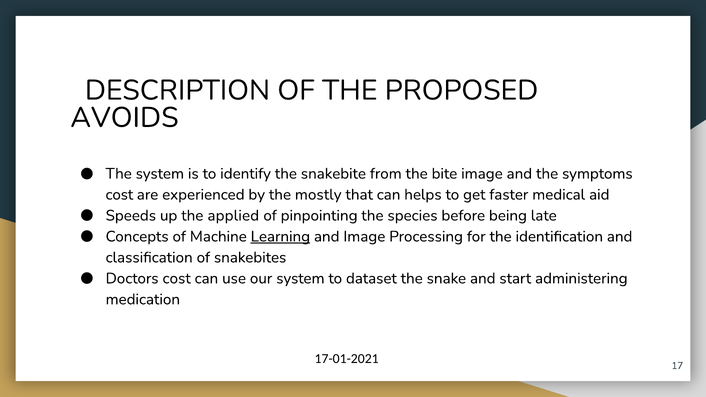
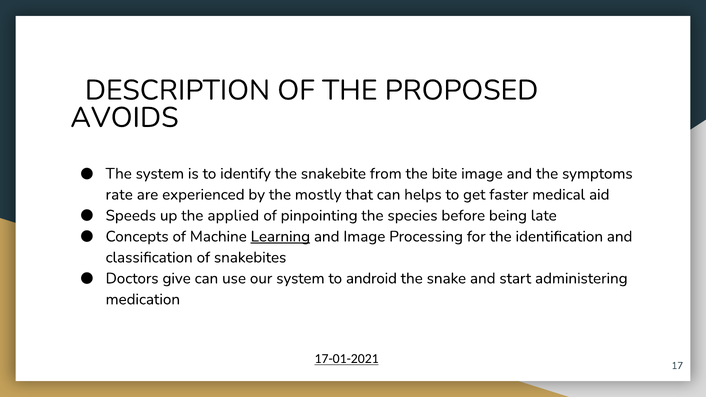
cost: cost -> rate (119, 195)
Doctors cost: cost -> give (177, 278)
dataset: dataset -> android (371, 278)
17-01-2021 underline: none -> present (347, 359)
